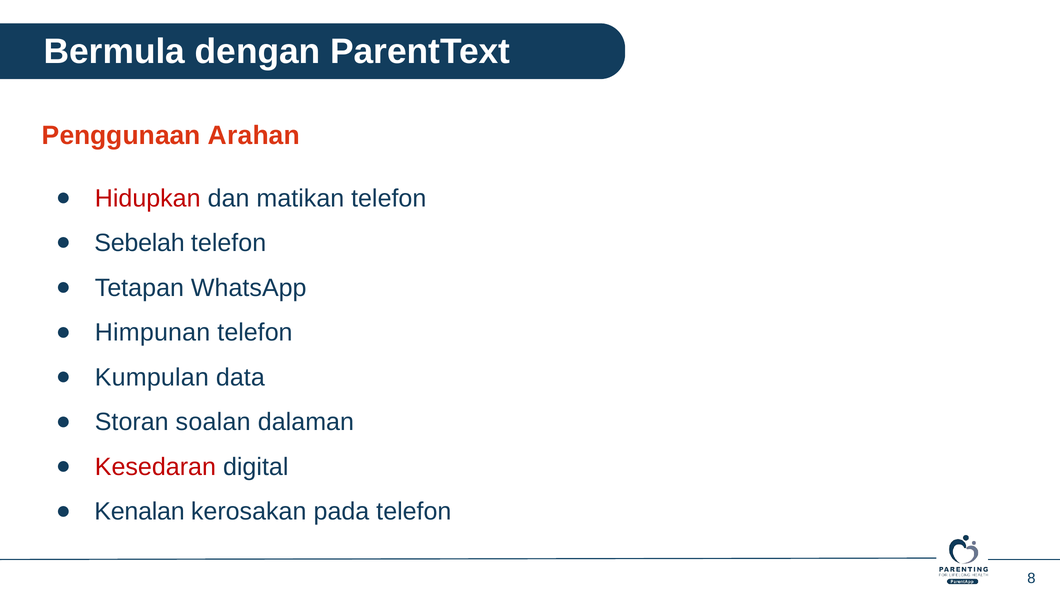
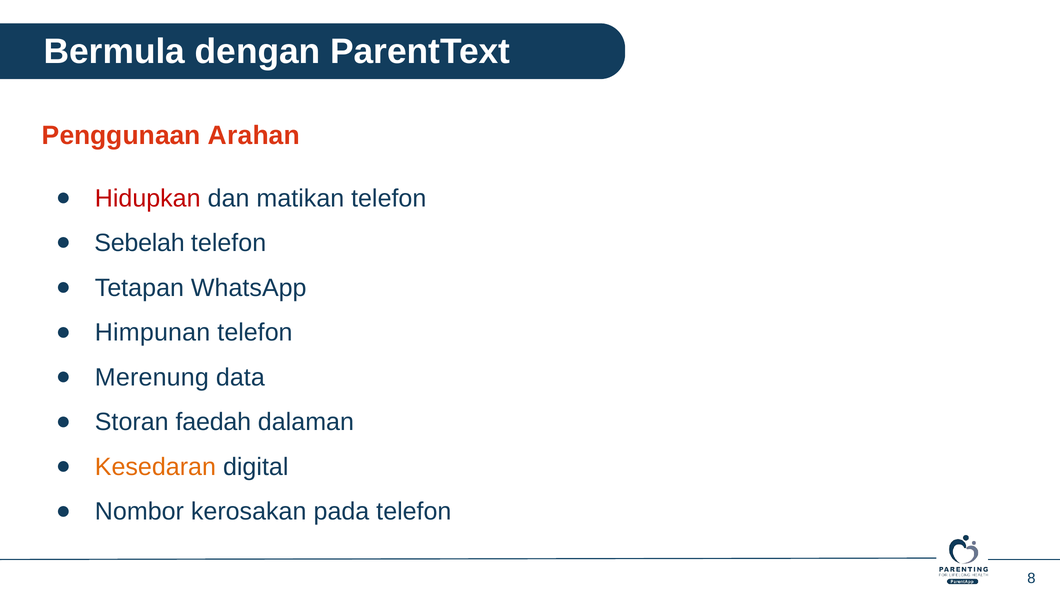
Kumpulan: Kumpulan -> Merenung (152, 377)
soalan: soalan -> faedah (213, 422)
Kesedaran colour: red -> orange (155, 467)
Kenalan: Kenalan -> Nombor (139, 512)
